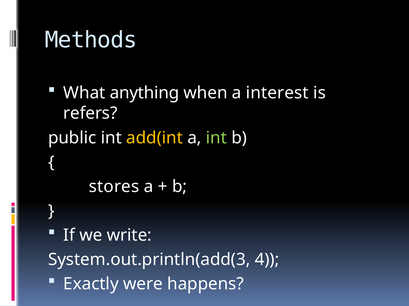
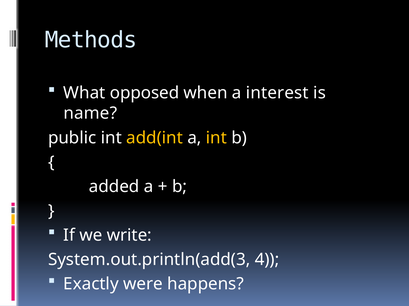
anything: anything -> opposed (144, 93)
refers: refers -> name (90, 114)
int colour: light green -> yellow (216, 138)
stores: stores -> added (114, 187)
